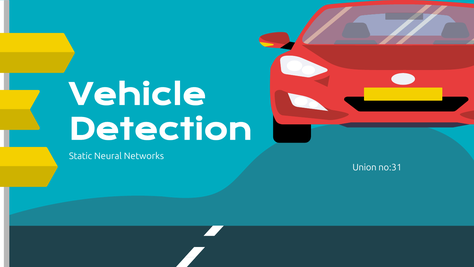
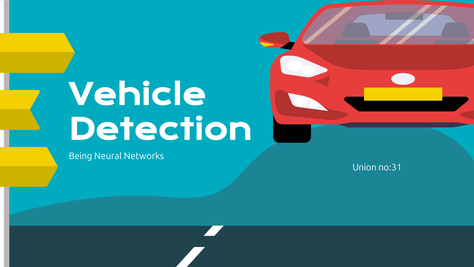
Static: Static -> Being (81, 156)
